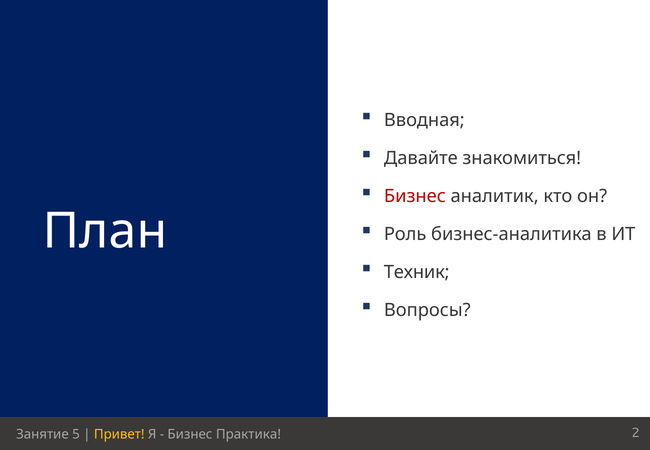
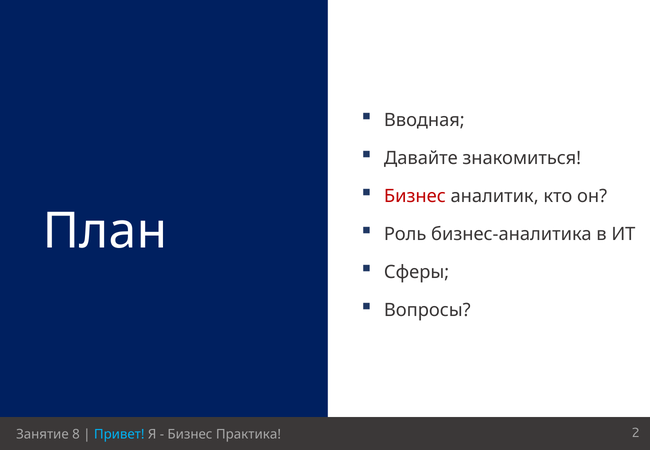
Техник: Техник -> Сферы (417, 272)
5: 5 -> 8 (76, 434)
Привет colour: yellow -> light blue (119, 434)
